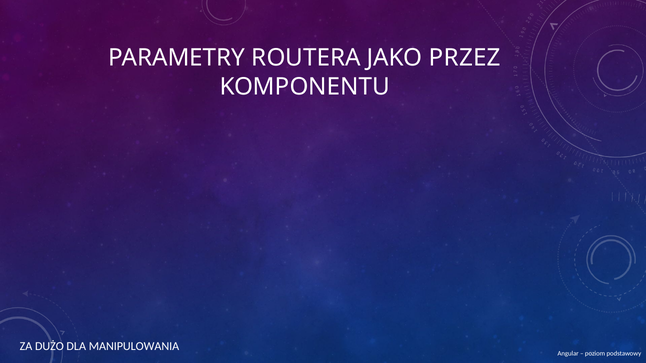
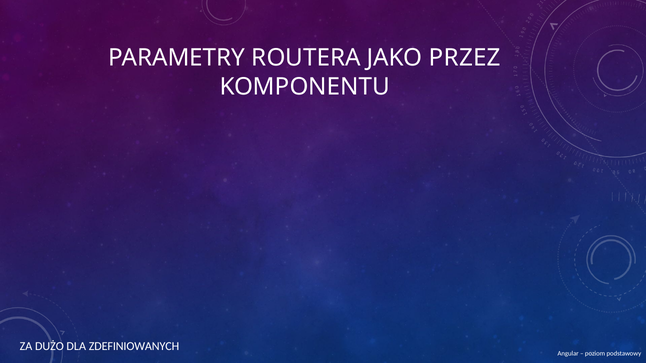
MANIPULOWANIA: MANIPULOWANIA -> ZDEFINIOWANYCH (134, 346)
